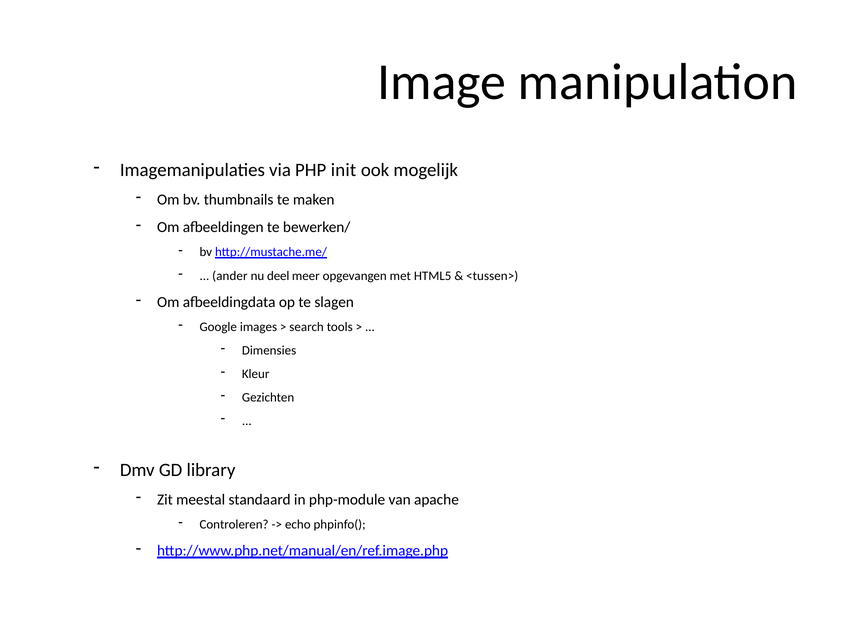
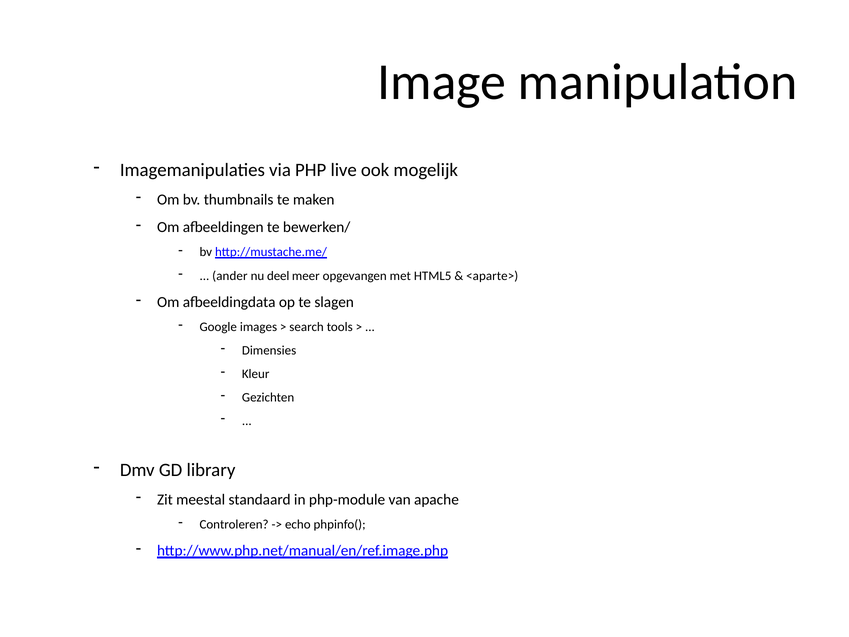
init: init -> live (344, 170)
<tussen>: <tussen> -> <aparte> (492, 276)
